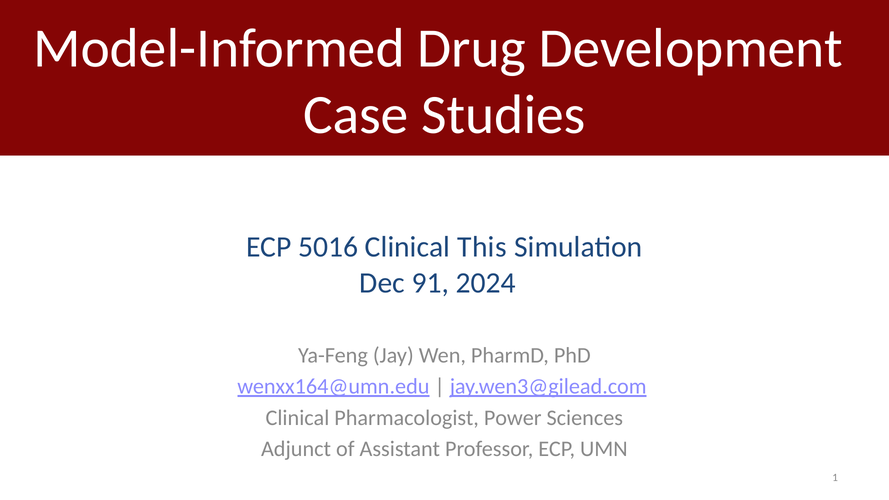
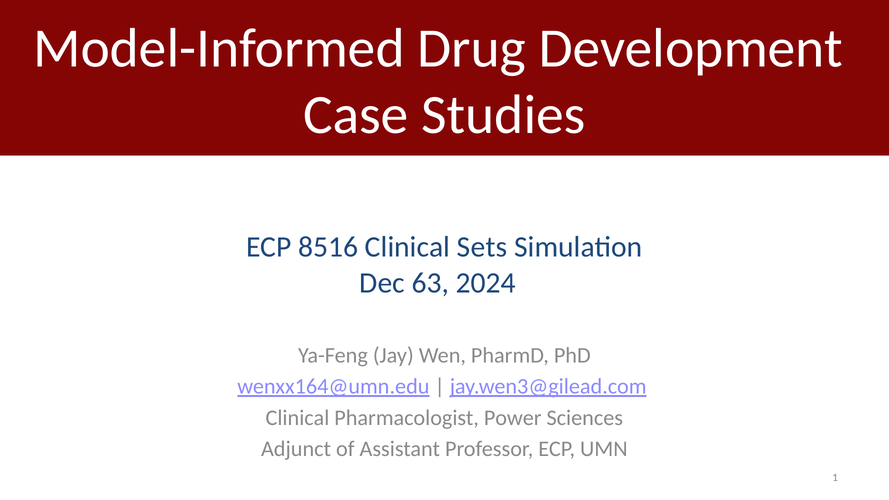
5016: 5016 -> 8516 (328, 247)
This: This -> Sets (482, 247)
91: 91 -> 63 (430, 283)
